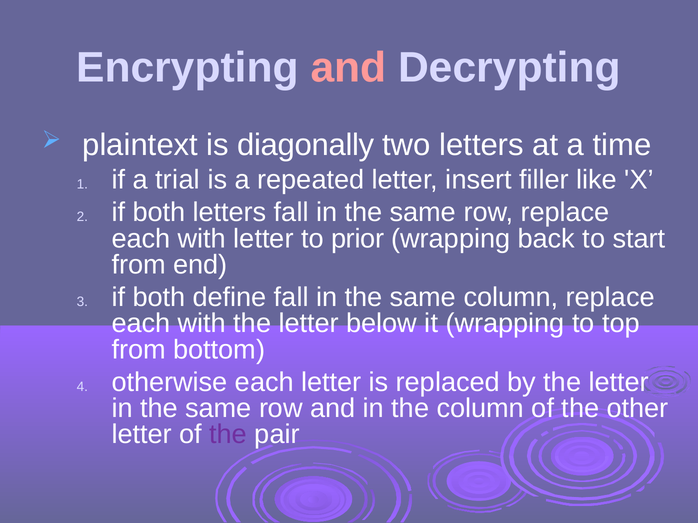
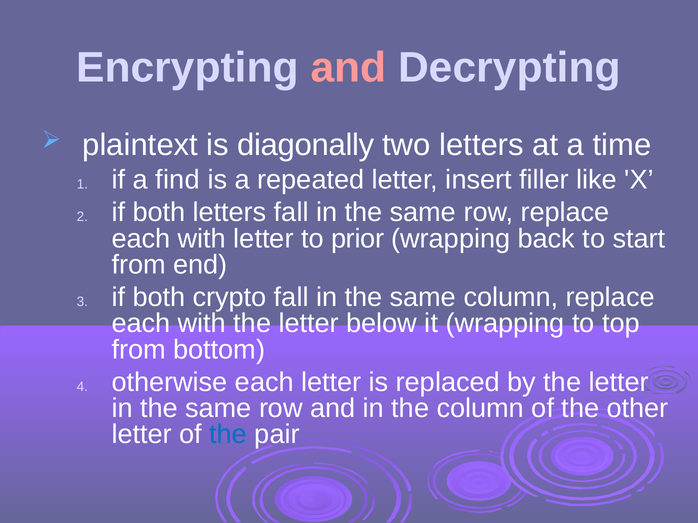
trial: trial -> find (178, 180)
define: define -> crypto (230, 298)
the colour: purple -> blue (228, 435)
